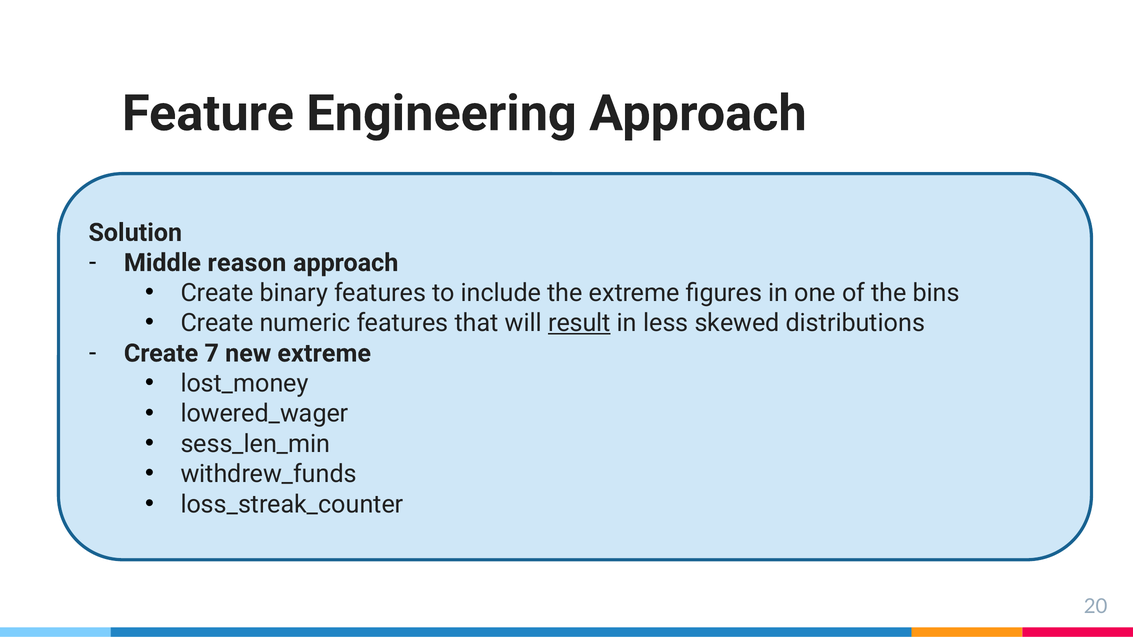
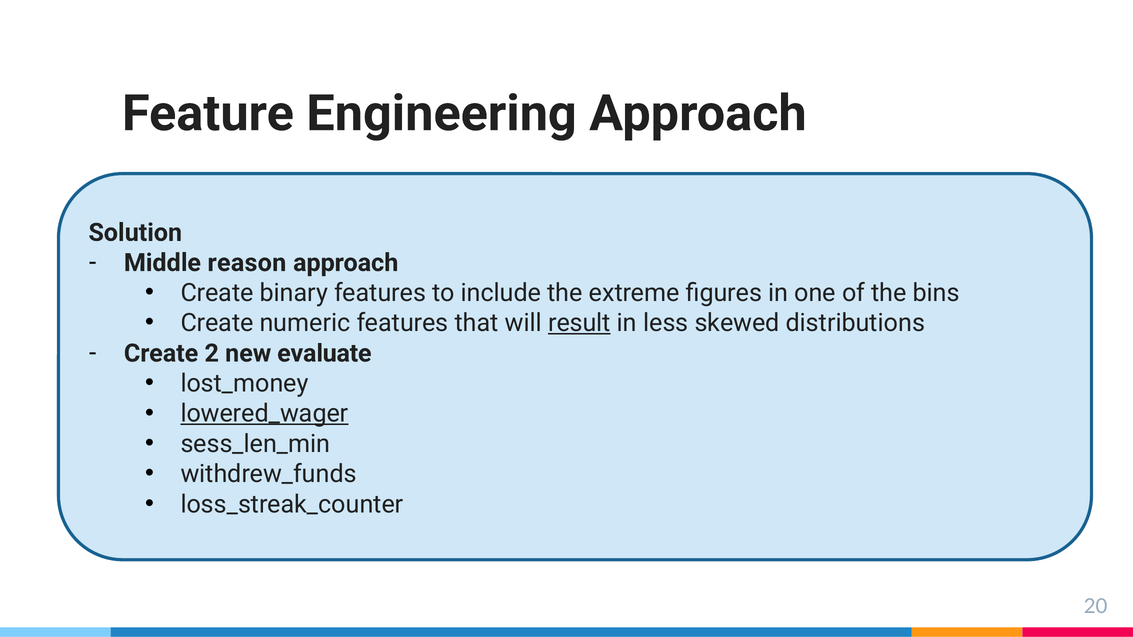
7: 7 -> 2 (212, 353)
new extreme: extreme -> evaluate (324, 353)
lowered_wager underline: none -> present (264, 414)
